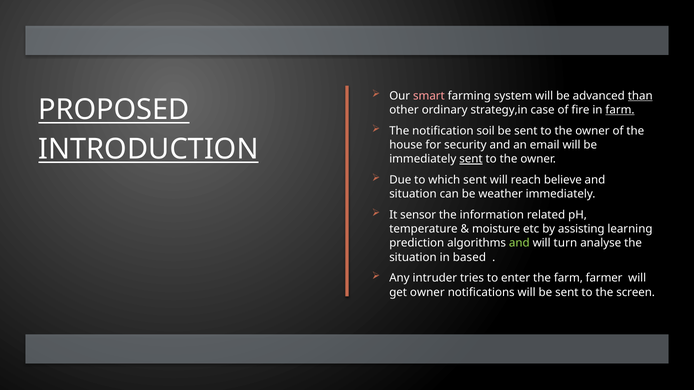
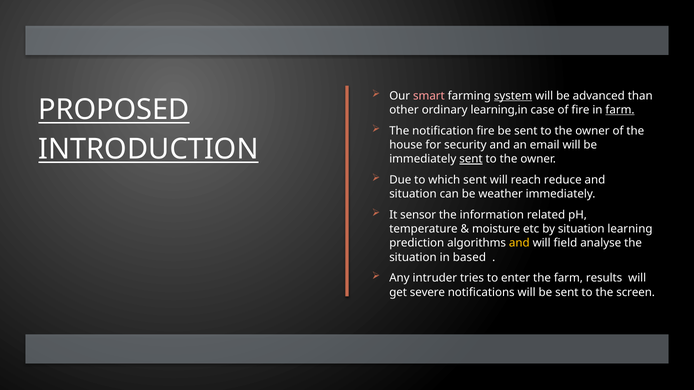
system underline: none -> present (513, 96)
than underline: present -> none (640, 96)
strategy,in: strategy,in -> learning,in (499, 110)
notification soil: soil -> fire (486, 131)
believe: believe -> reduce (563, 180)
by assisting: assisting -> situation (581, 229)
and colour: light green -> yellow (519, 243)
turn: turn -> field (565, 243)
farmer: farmer -> results (604, 278)
get owner: owner -> severe (427, 293)
